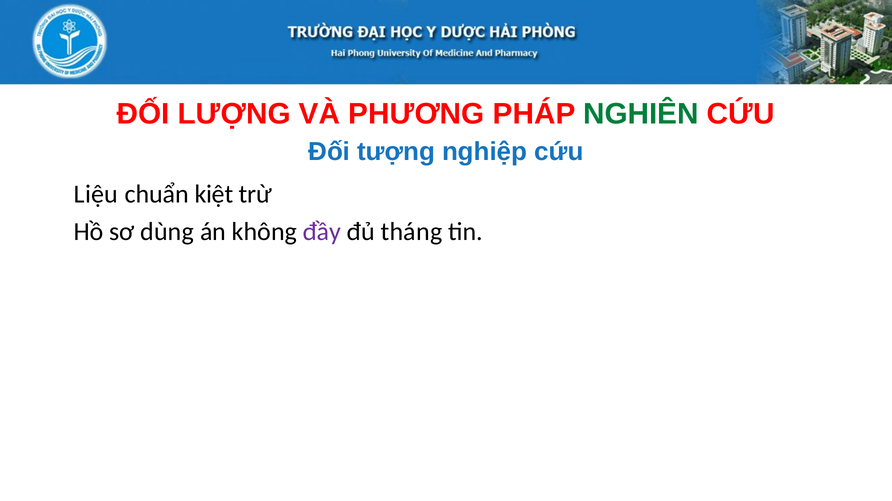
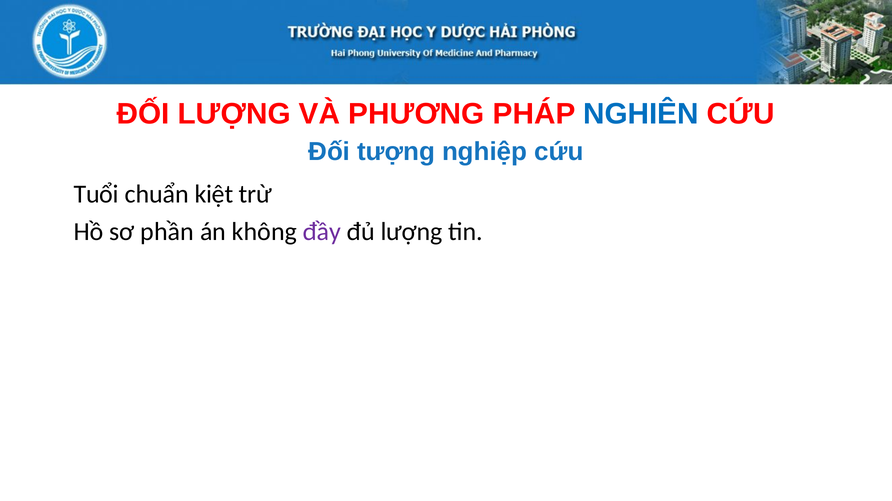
NGHIÊN colour: green -> blue (641, 114)
Liệu: Liệu -> Tuổi (96, 194)
dùng: dùng -> phần (167, 232)
đủ tháng: tháng -> lượng (412, 232)
